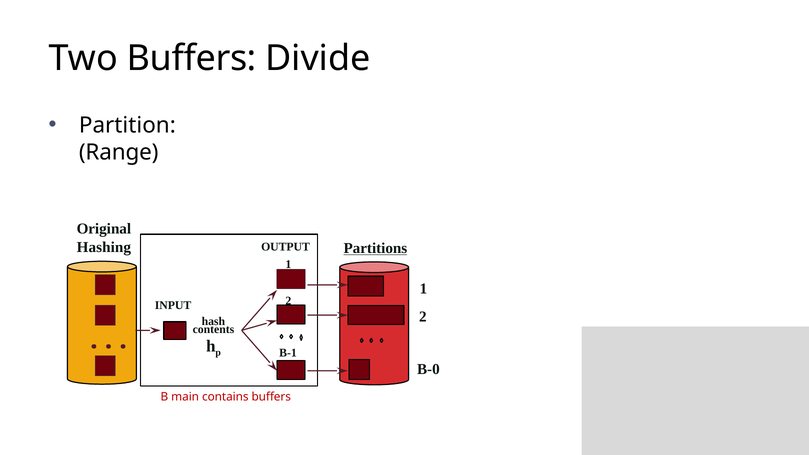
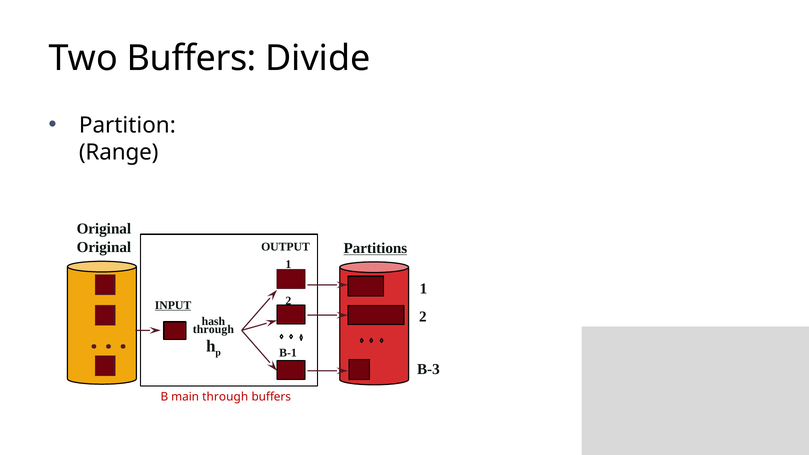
Hashing: Hashing -> Original (104, 247)
INPUT underline: none -> present (173, 305)
contents: contents -> through (213, 330)
B-0: B-0 -> B-3 (428, 370)
main contains: contains -> through (225, 397)
